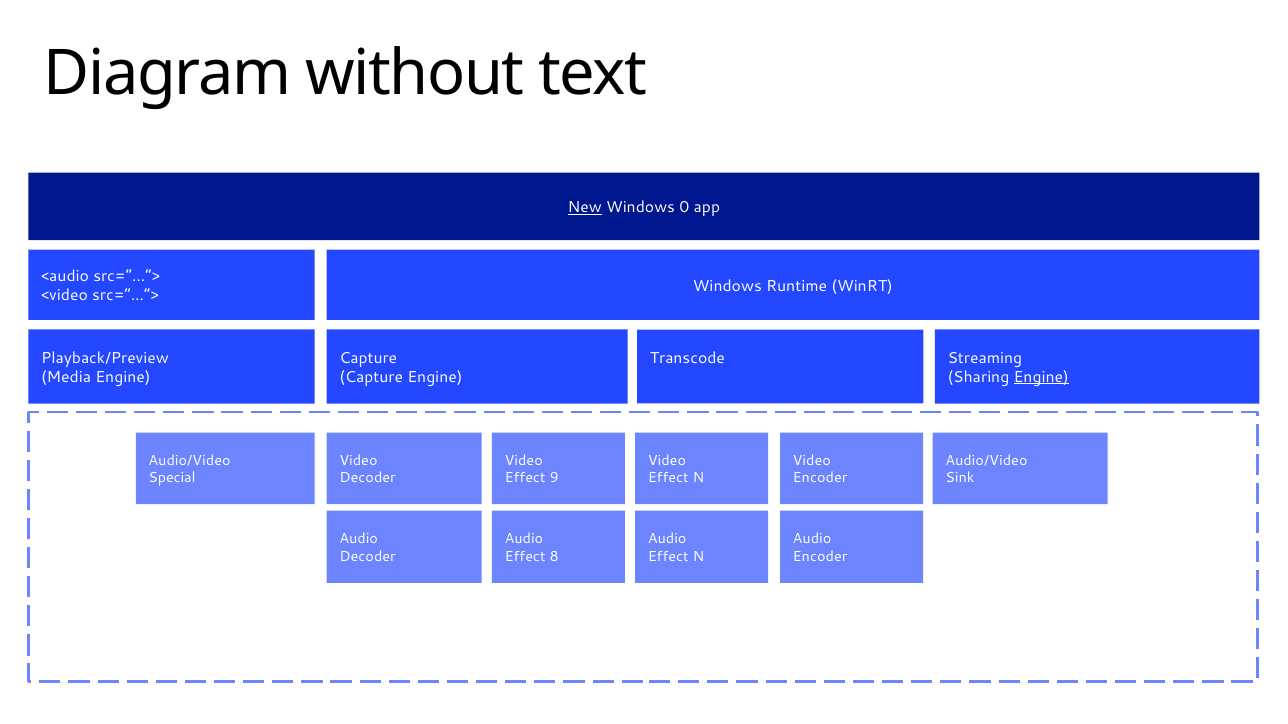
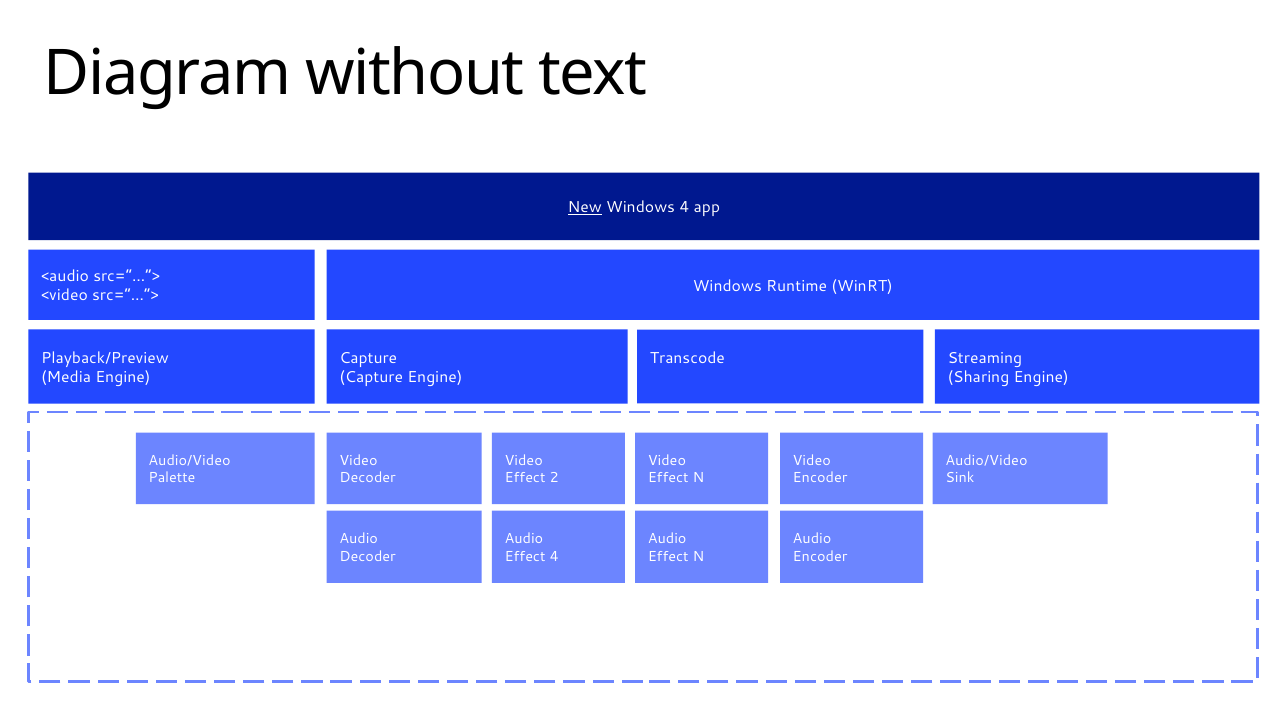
Windows 0: 0 -> 4 (684, 208)
Engine underline: present -> none (1041, 377)
Special: Special -> Palette (172, 478)
9: 9 -> 2 (554, 478)
Effect 8: 8 -> 4 (554, 557)
